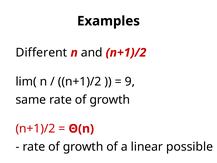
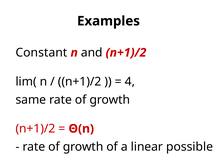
Different: Different -> Constant (41, 53)
9: 9 -> 4 (130, 81)
